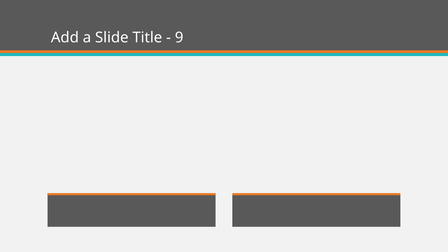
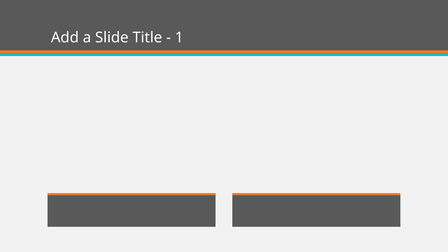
9: 9 -> 1 (179, 38)
